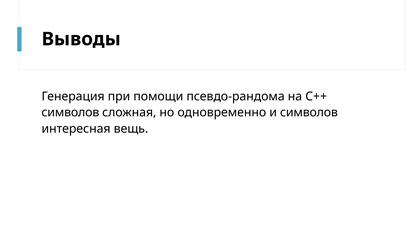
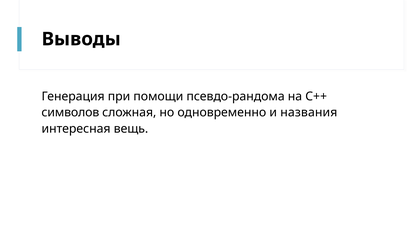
и символов: символов -> названия (309, 113)
